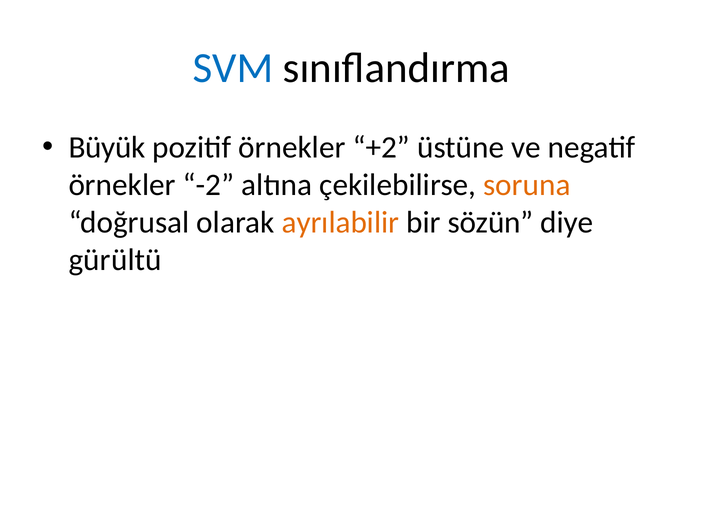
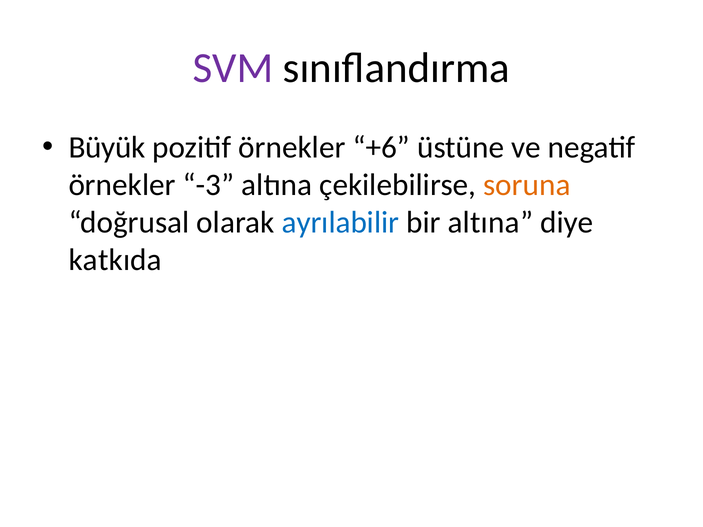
SVM colour: blue -> purple (233, 68)
+2: +2 -> +6 (381, 148)
-2: -2 -> -3 (208, 185)
ayrılabilir colour: orange -> blue (340, 223)
bir sözün: sözün -> altına (490, 223)
gürültü: gürültü -> katkıda (115, 260)
